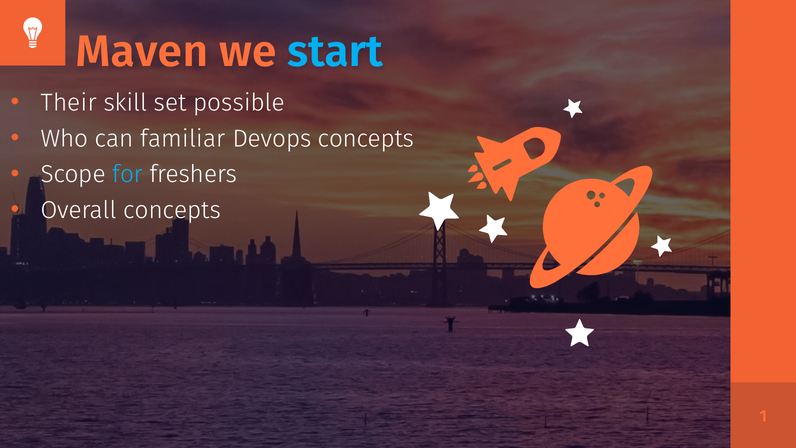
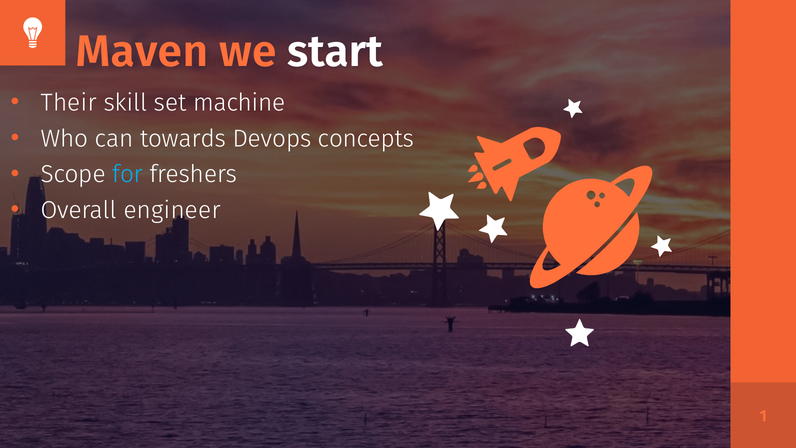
start colour: light blue -> white (335, 51)
possible: possible -> machine (239, 103)
familiar: familiar -> towards (183, 138)
Overall concepts: concepts -> engineer (172, 210)
